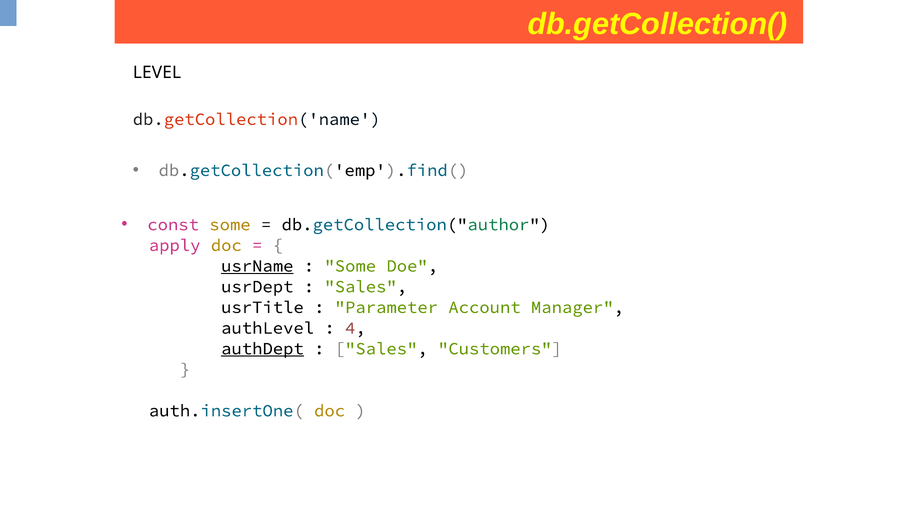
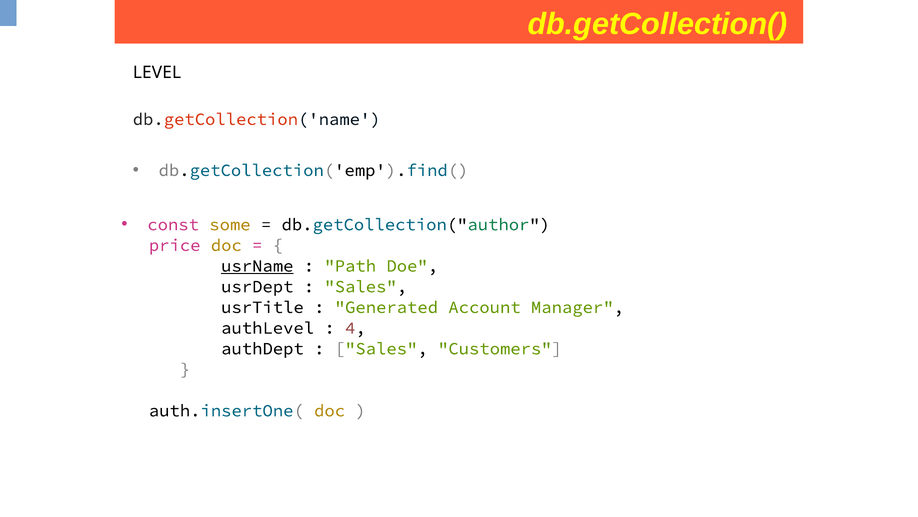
apply: apply -> price (175, 245)
Some: Some -> Path (350, 266)
Parameter: Parameter -> Generated (386, 307)
authDept underline: present -> none (262, 348)
